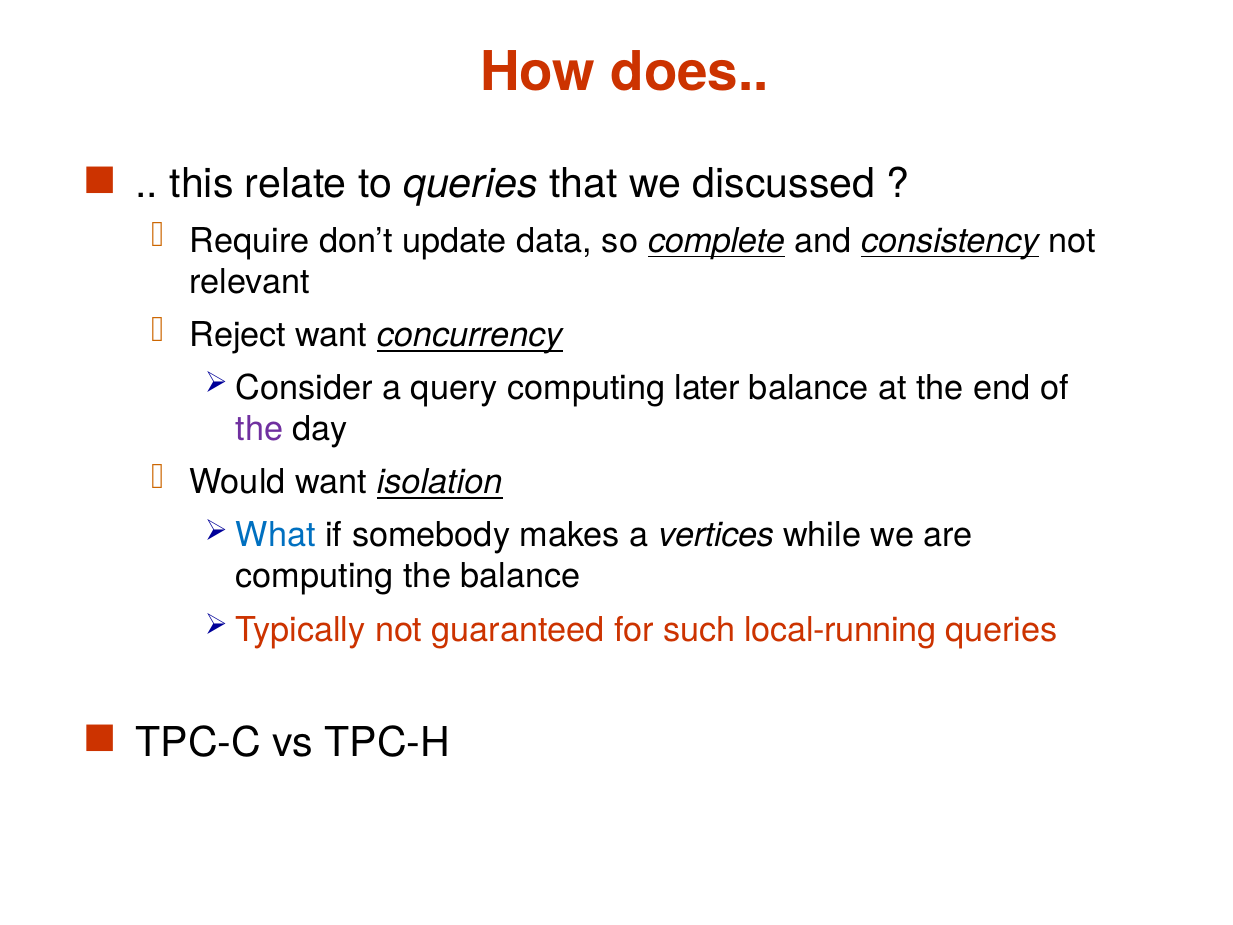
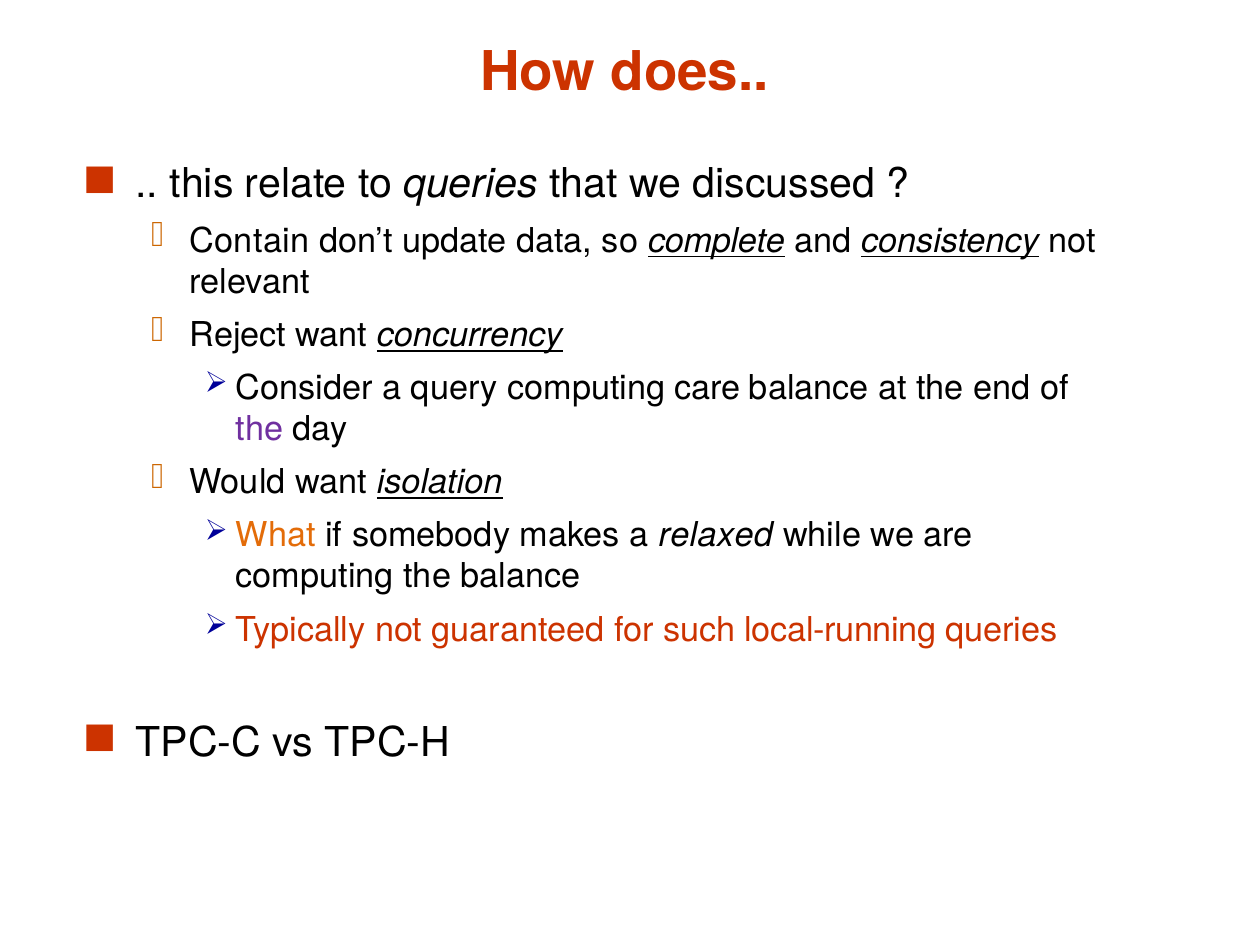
Require: Require -> Contain (249, 241)
later: later -> care (707, 388)
What colour: blue -> orange (276, 535)
vertices: vertices -> relaxed (716, 535)
